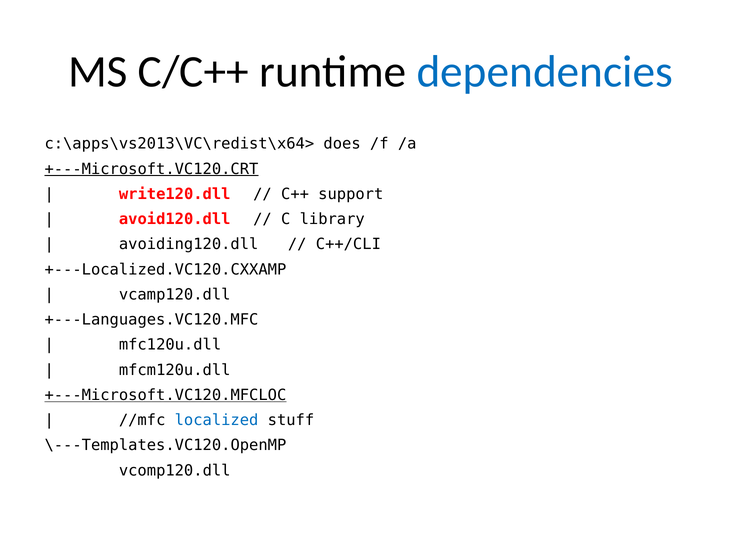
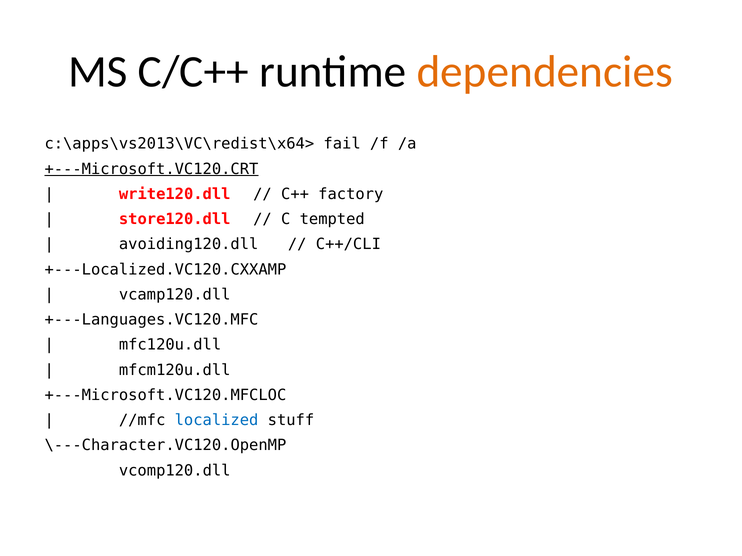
dependencies colour: blue -> orange (545, 72)
does: does -> fail (342, 144)
support: support -> factory (351, 194)
avoid120.dll: avoid120.dll -> store120.dll (175, 219)
library: library -> tempted (332, 219)
+---Microsoft.VC120.MFCLOC underline: present -> none (165, 395)
\---Templates.VC120.OpenMP: \---Templates.VC120.OpenMP -> \---Character.VC120.OpenMP (165, 446)
